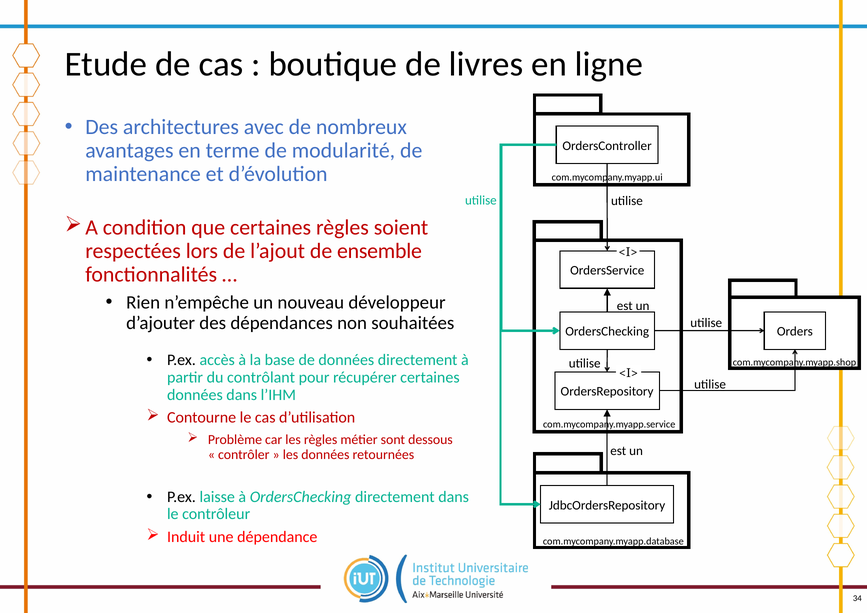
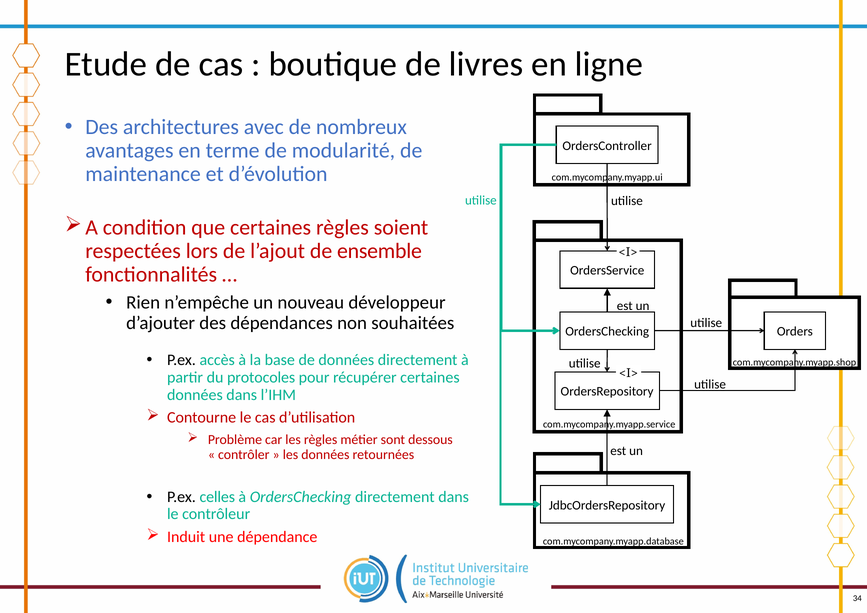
contrôlant: contrôlant -> protocoles (261, 377)
laisse: laisse -> celles (217, 497)
